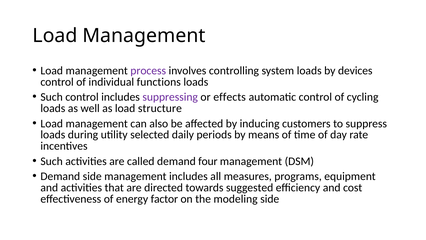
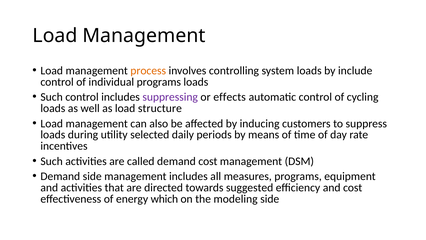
process colour: purple -> orange (148, 71)
devices: devices -> include (355, 71)
individual functions: functions -> programs (159, 82)
demand four: four -> cost (208, 161)
factor: factor -> which (164, 199)
